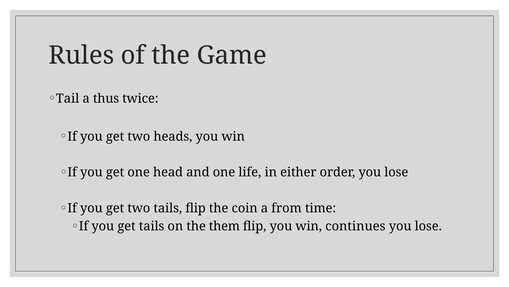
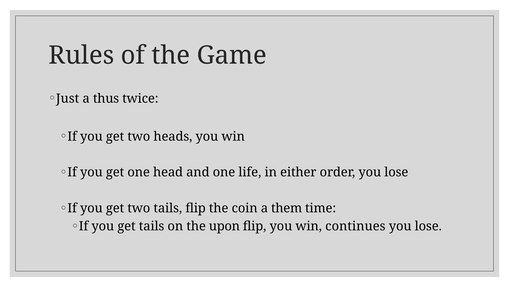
Tail: Tail -> Just (68, 98)
from: from -> them (287, 208)
them: them -> upon (224, 226)
